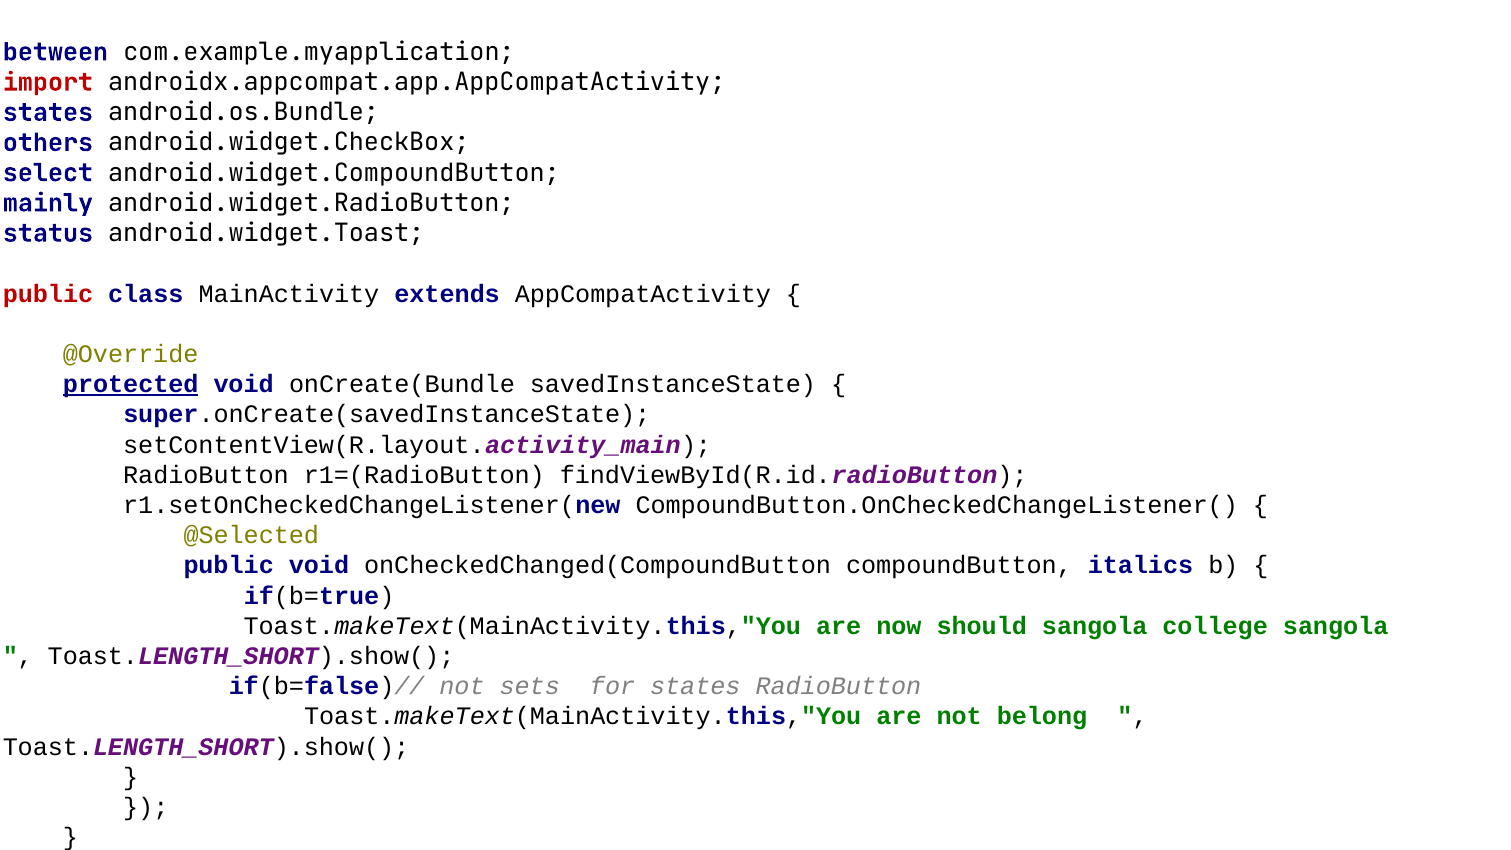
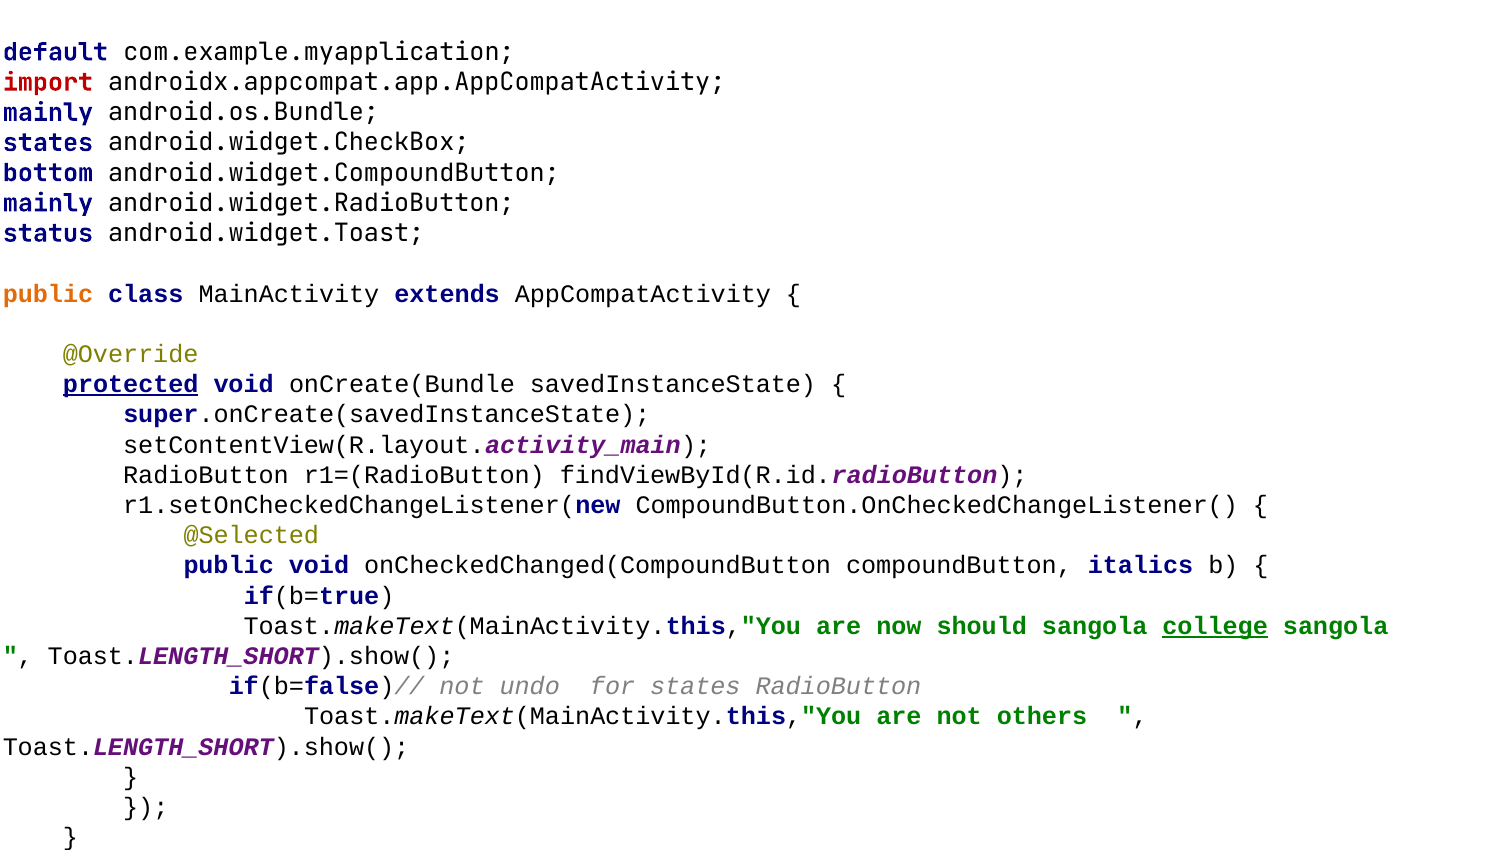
between: between -> default (55, 52)
states: states -> mainly (48, 112)
others: others -> states (48, 143)
select: select -> bottom (48, 173)
public colour: red -> orange (48, 294)
college underline: none -> present (1215, 626)
sets: sets -> undo (530, 686)
belong: belong -> others (1042, 717)
